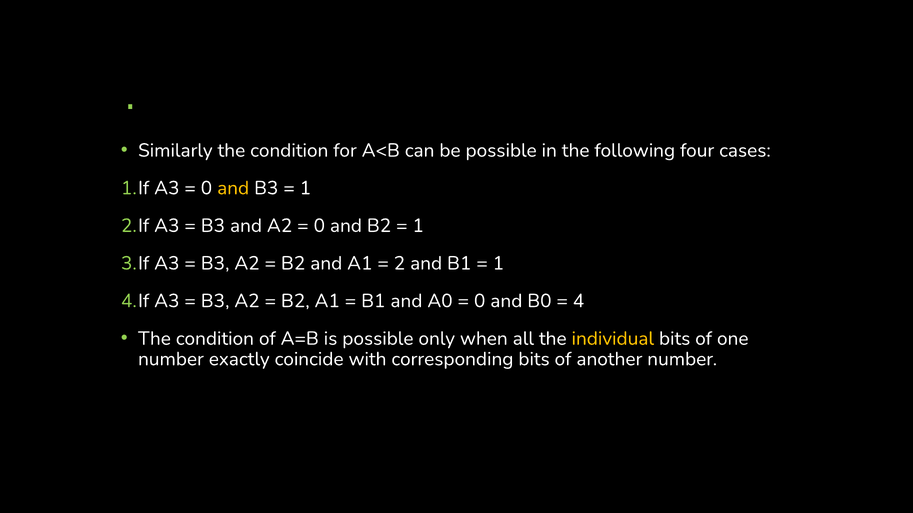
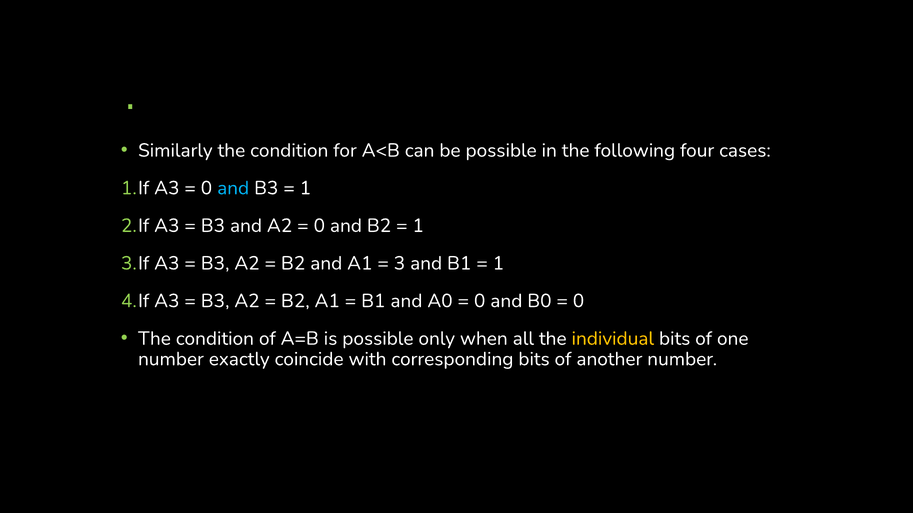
and colour: yellow -> light blue (233, 188)
2: 2 -> 3 (399, 264)
4: 4 -> 0 (578, 301)
